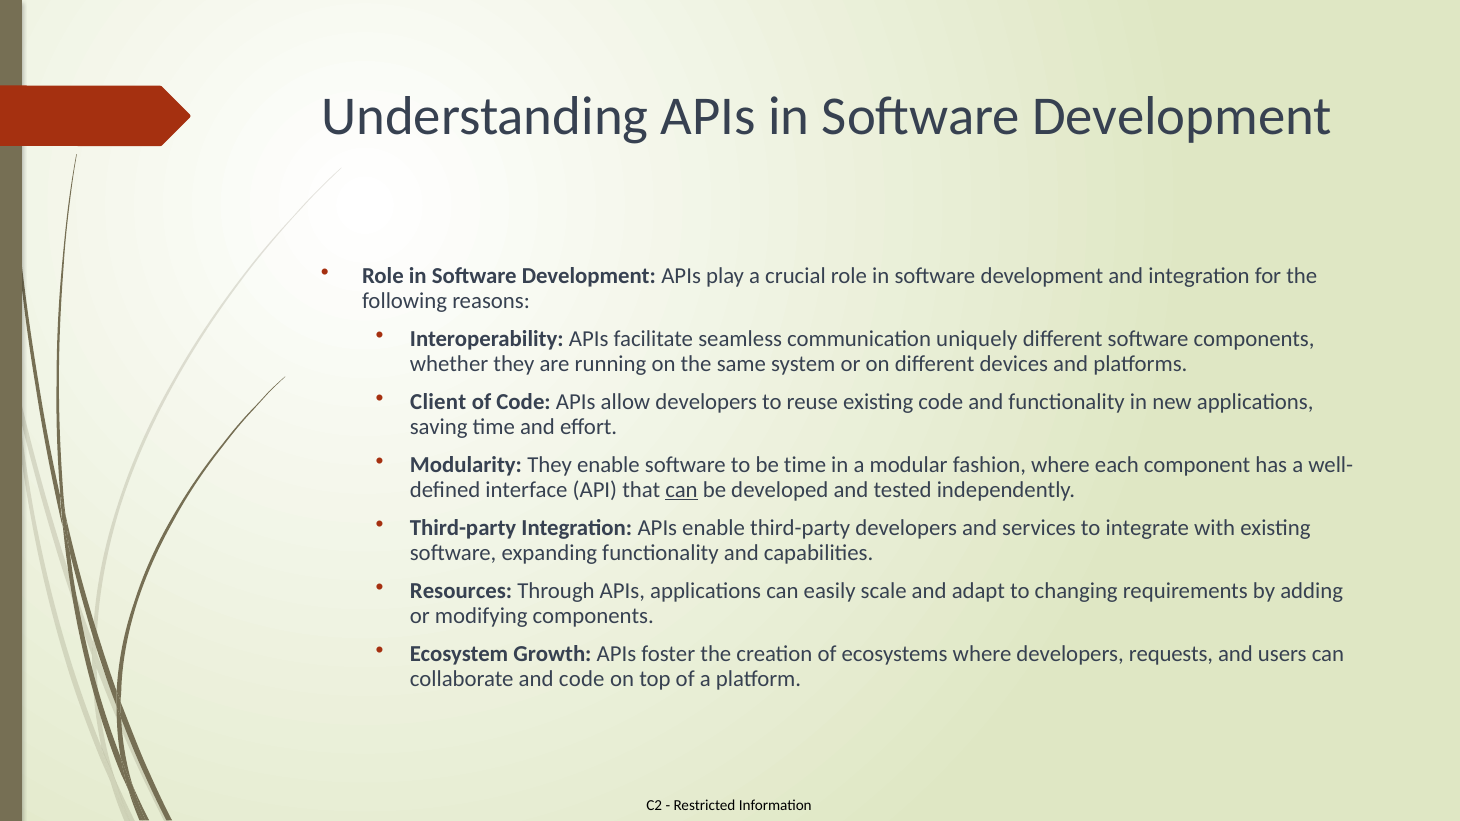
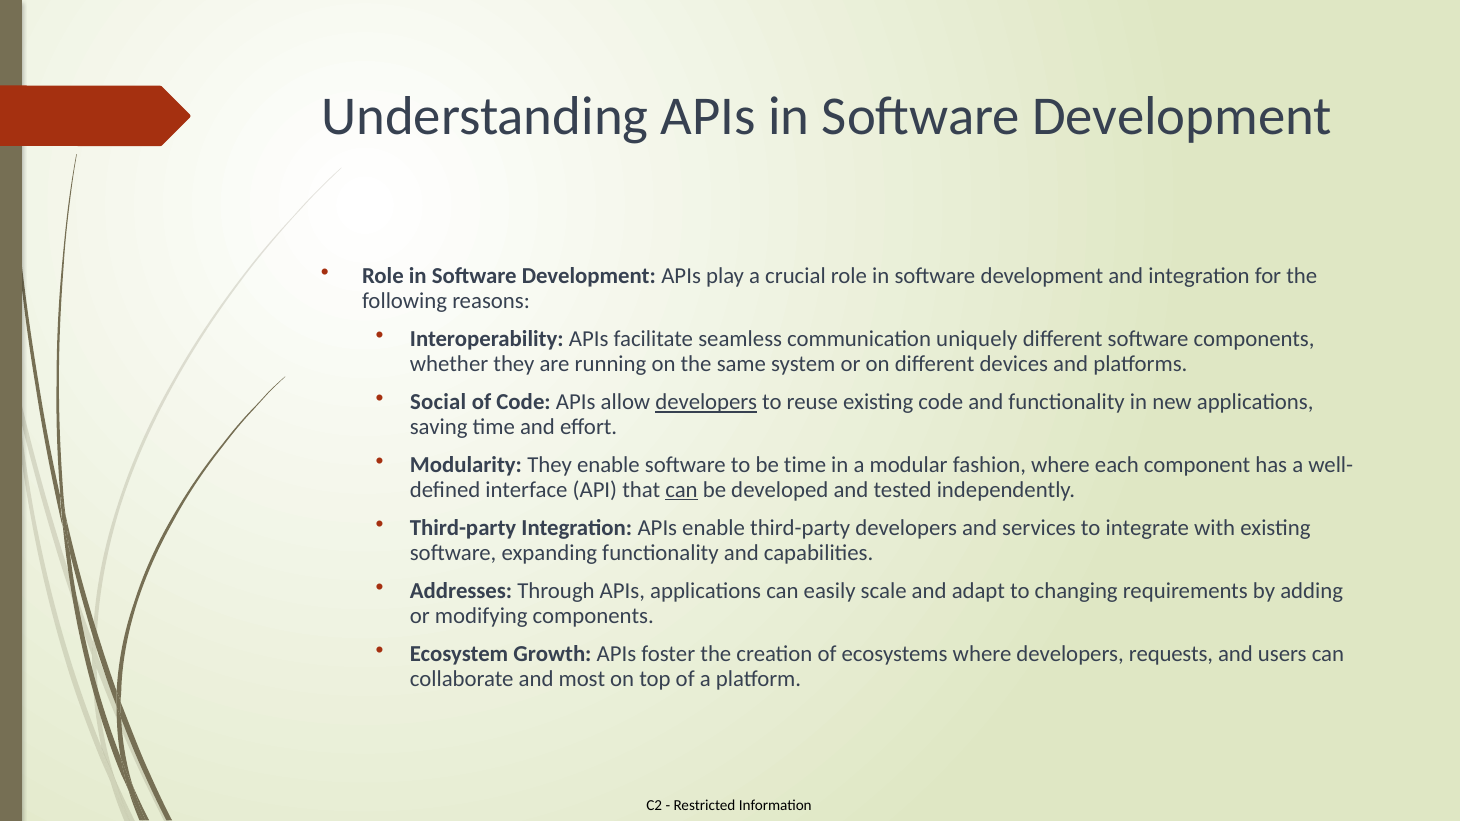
Client: Client -> Social (438, 402)
developers underline: none -> present (706, 402)
Resources: Resources -> Addresses (461, 591)
and code: code -> most (582, 679)
